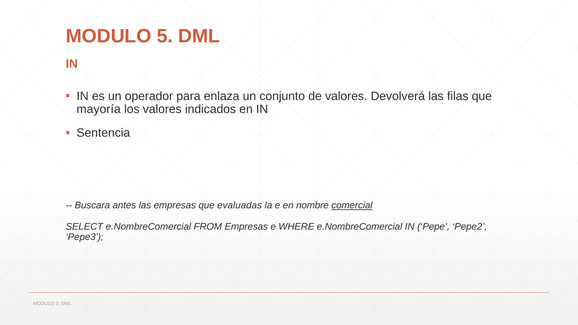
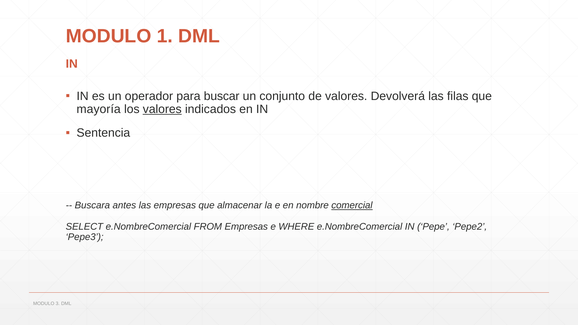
5: 5 -> 1 (165, 36)
enlaza: enlaza -> buscar (222, 96)
valores underline: none -> present (162, 109)
evaluadas: evaluadas -> almacenar (240, 206)
